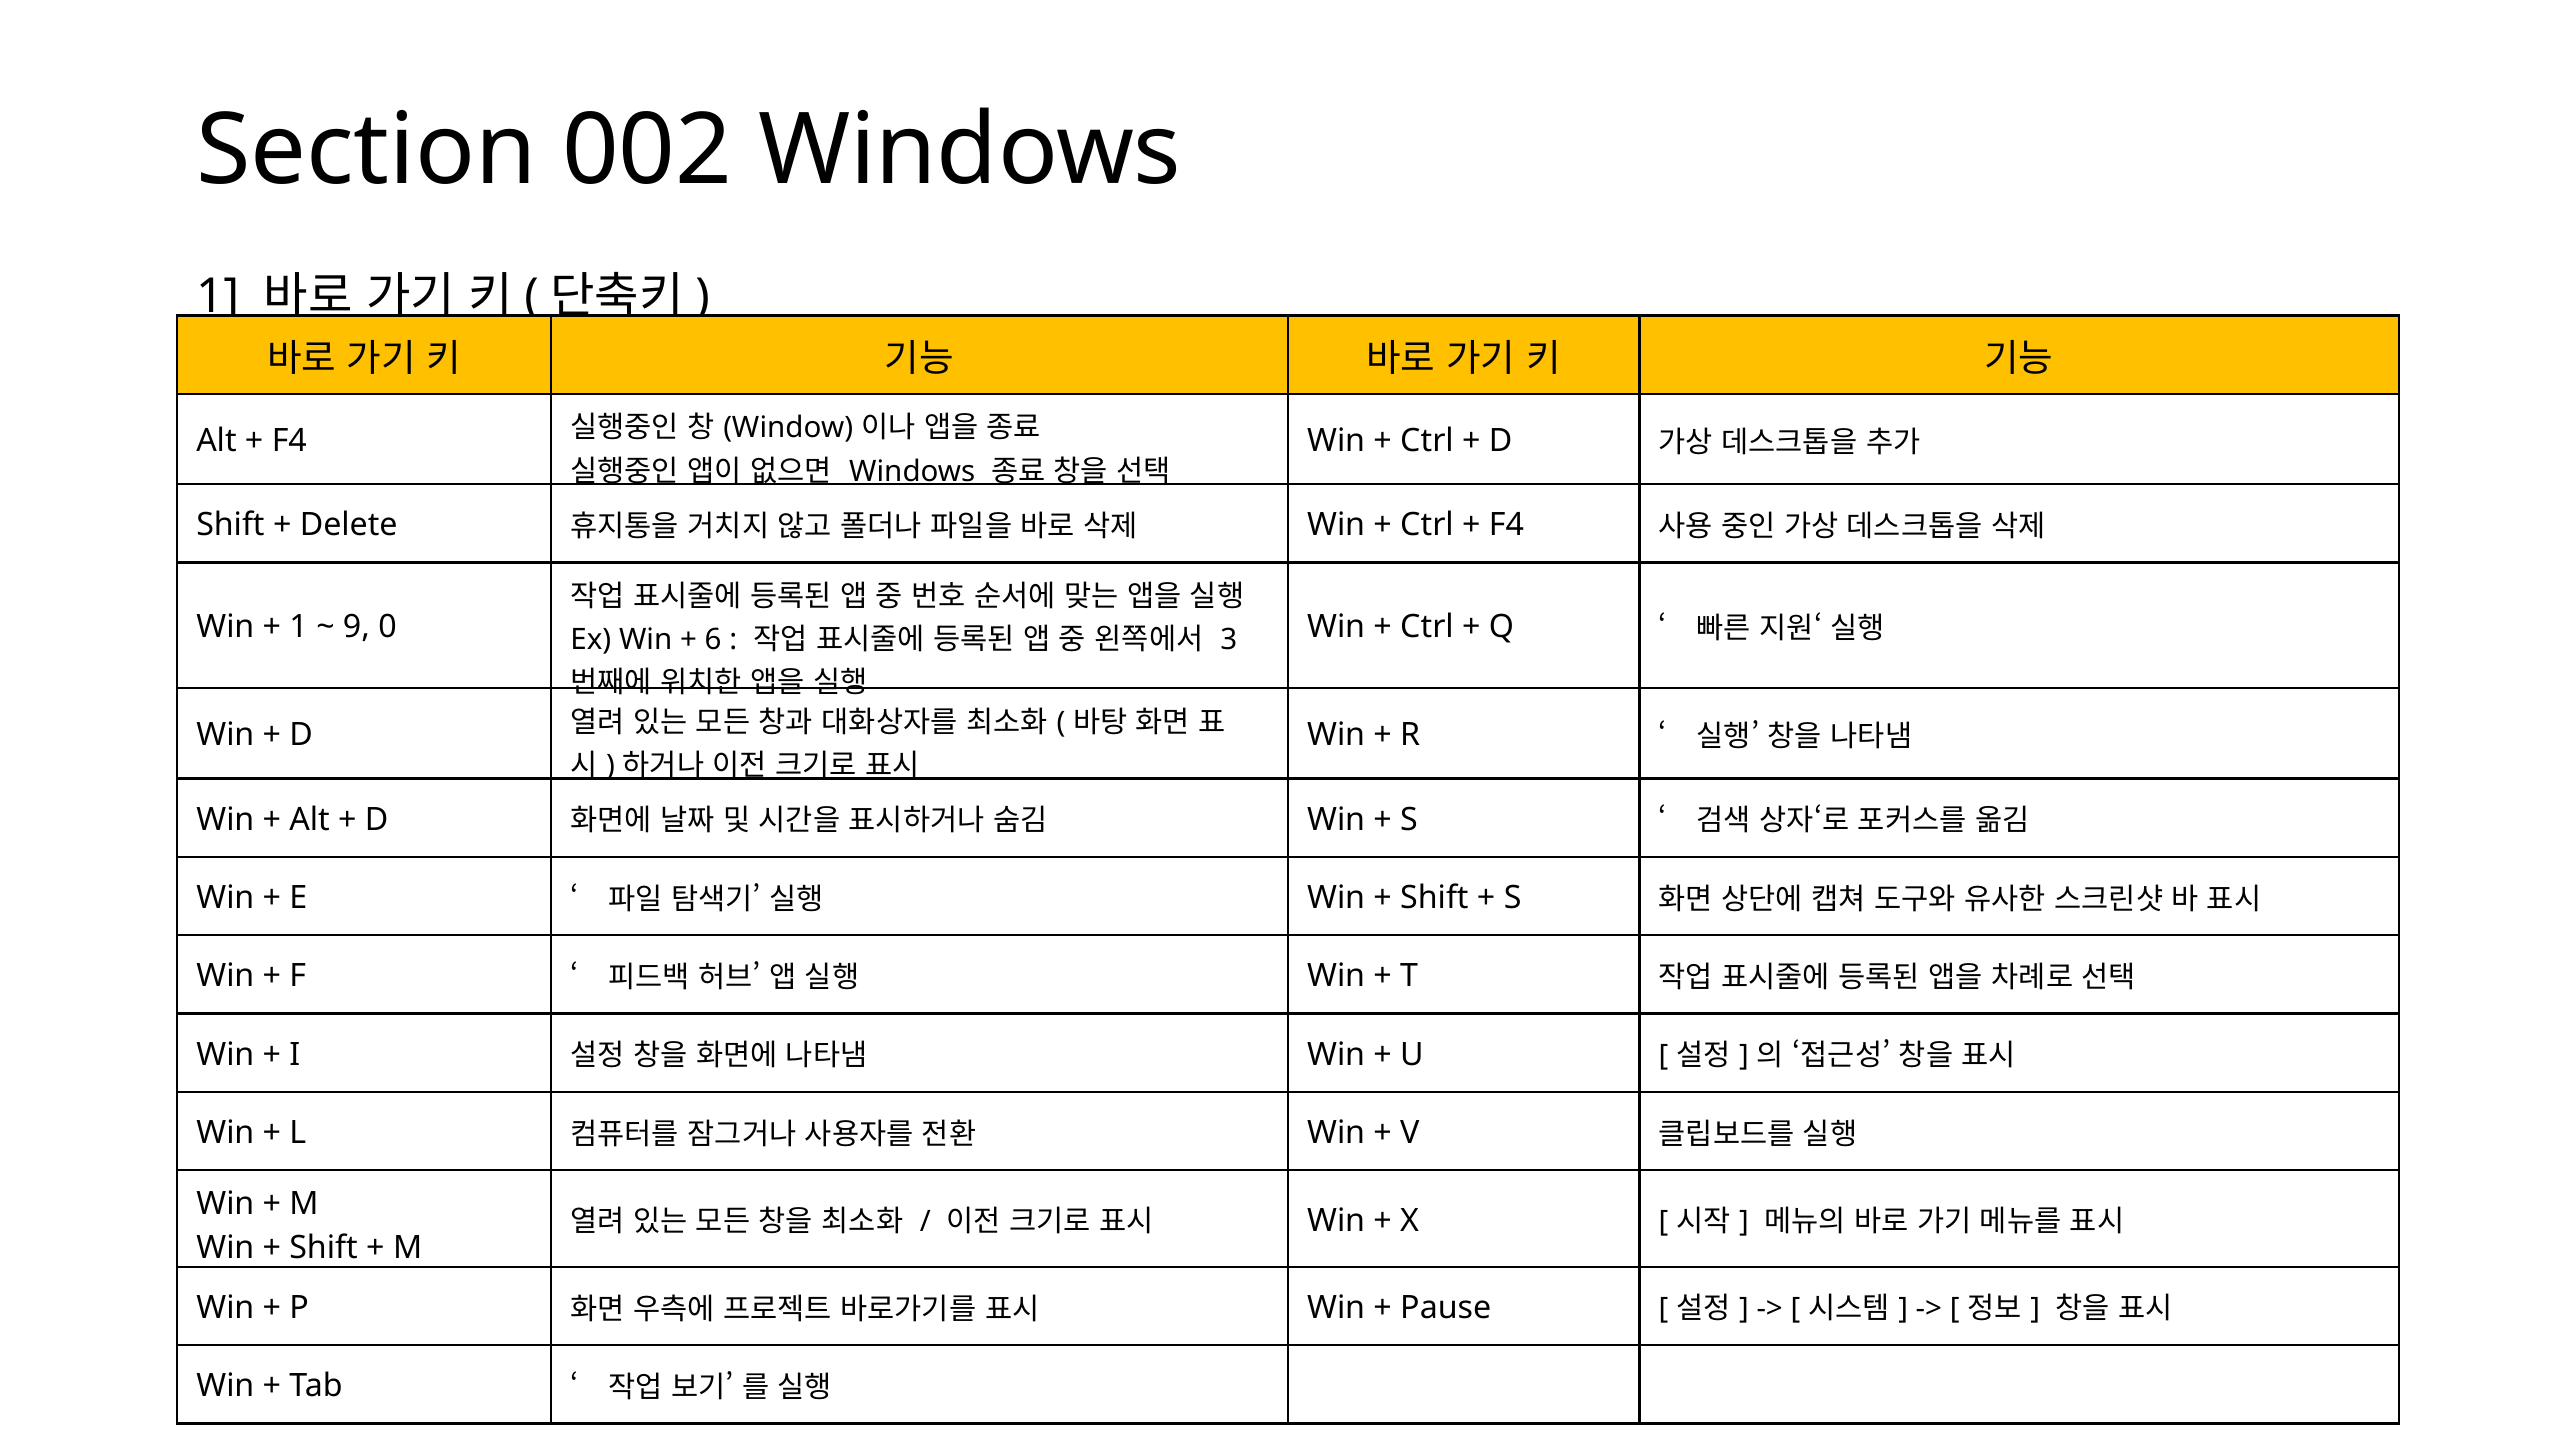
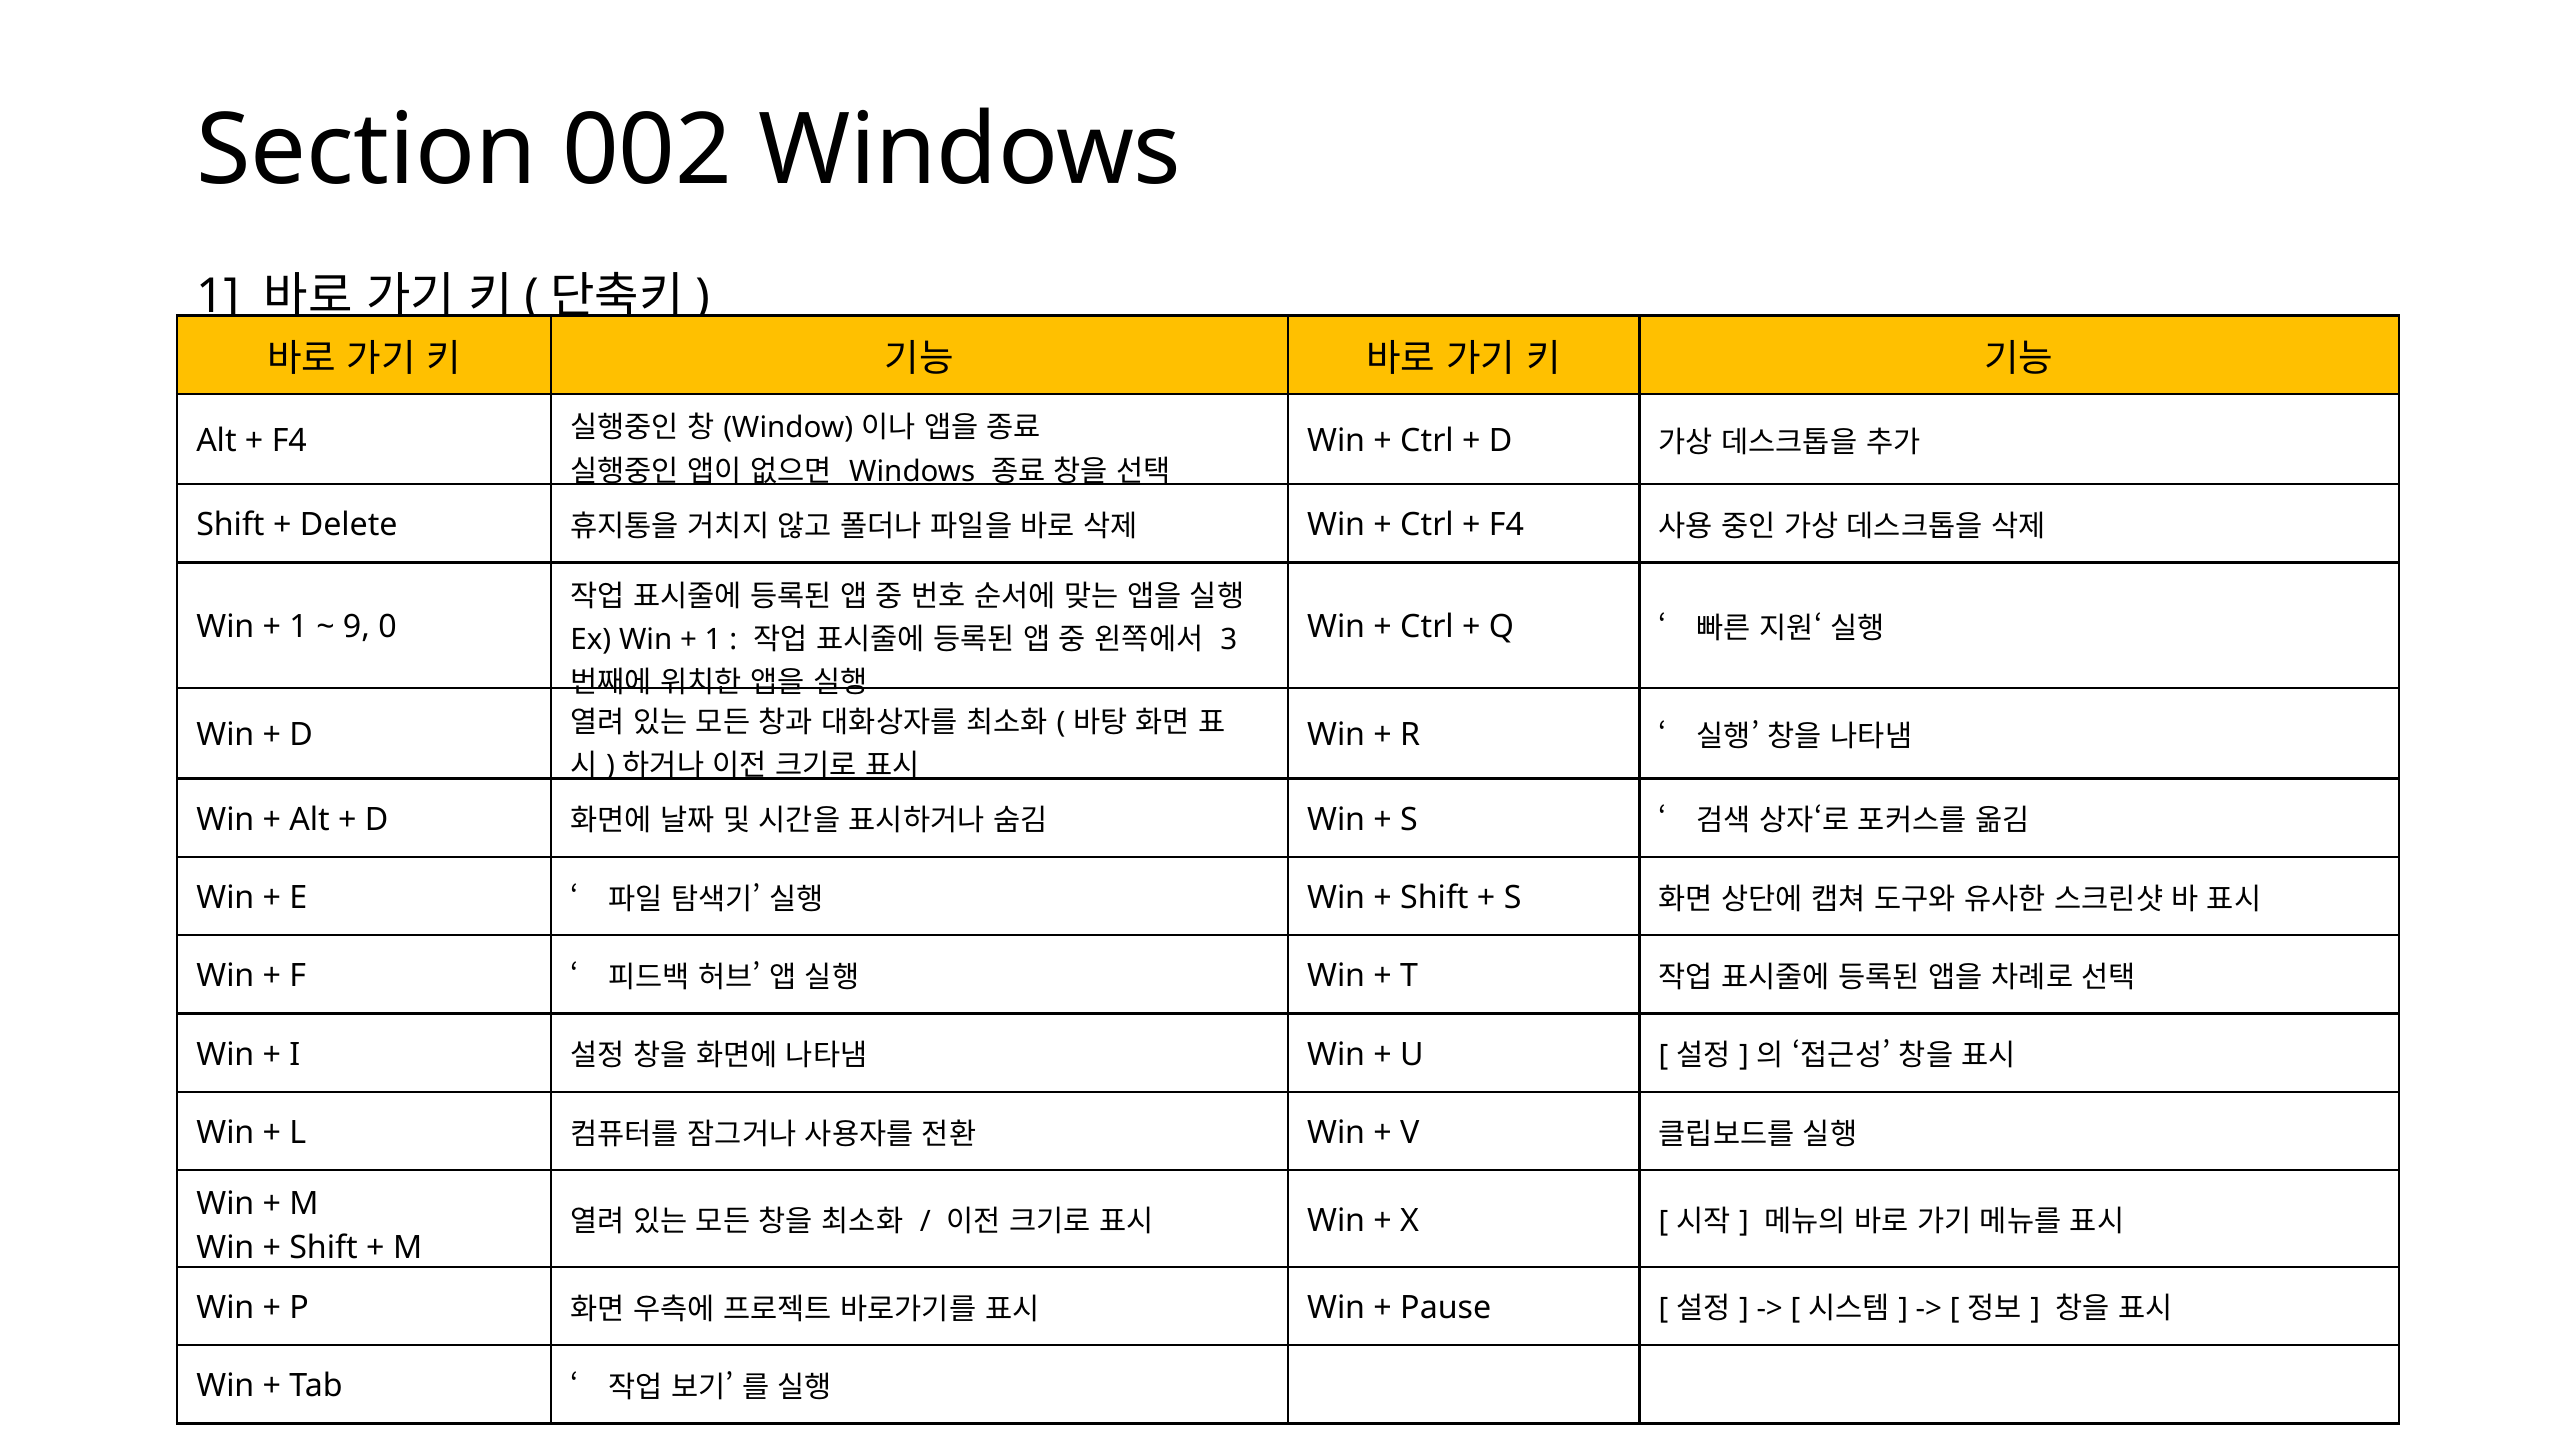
6: 6 -> 1 (713, 640)
